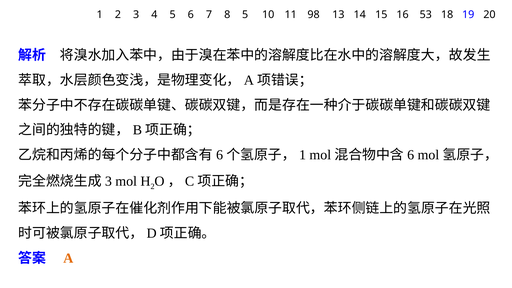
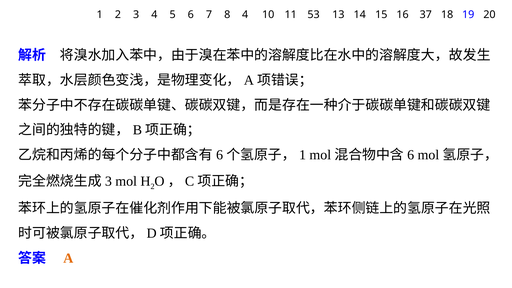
8 5: 5 -> 4 (245, 15)
98: 98 -> 53 (314, 15)
53: 53 -> 37 (426, 15)
